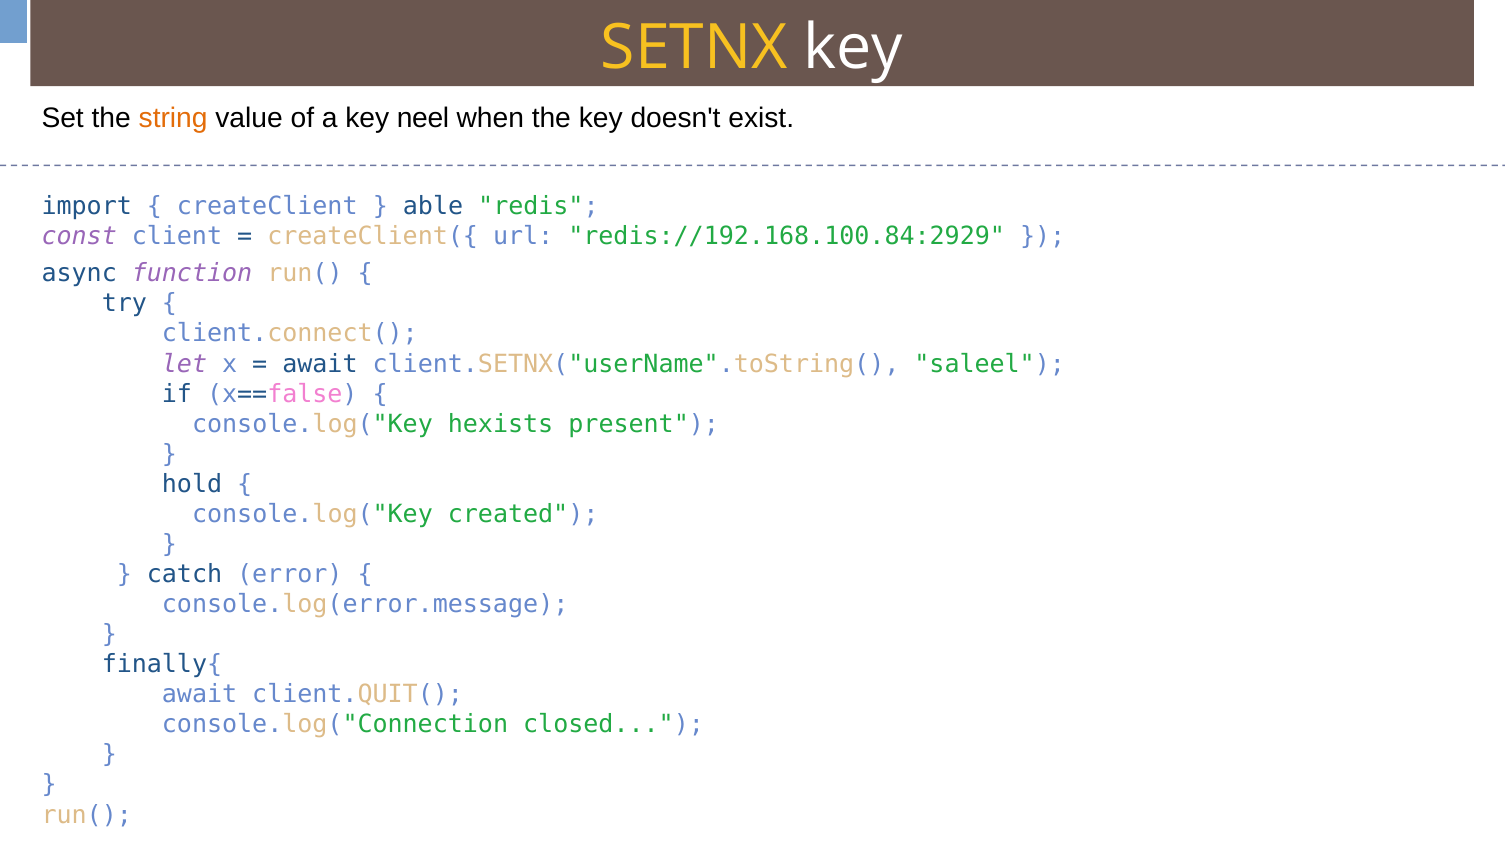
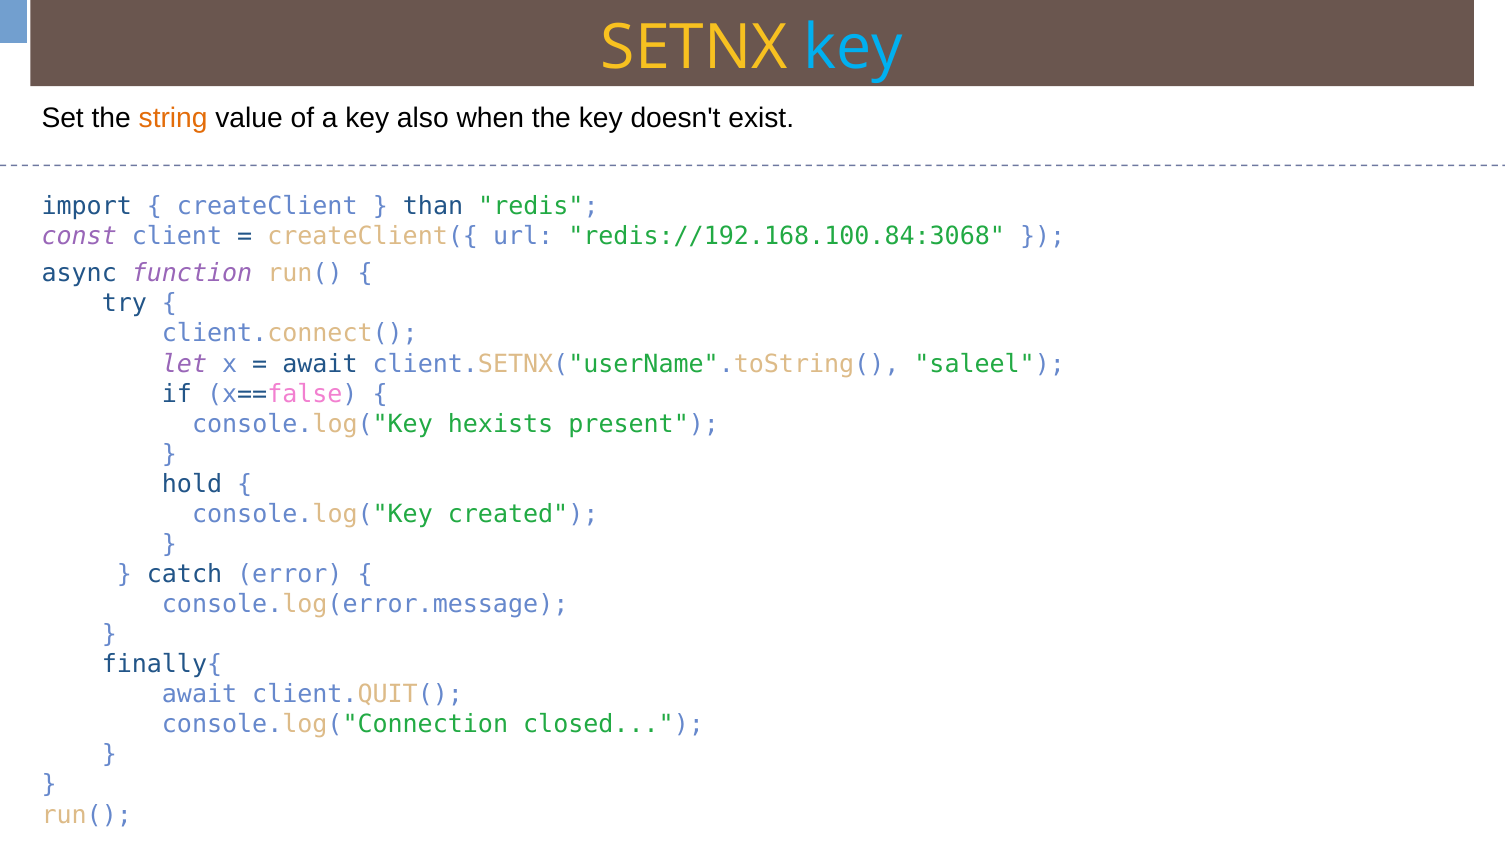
key colour: white -> light blue (854, 48)
neel: neel -> also (423, 118)
able: able -> than (433, 206)
redis://192.168.100.84:2929: redis://192.168.100.84:2929 -> redis://192.168.100.84:3068 (787, 236)
